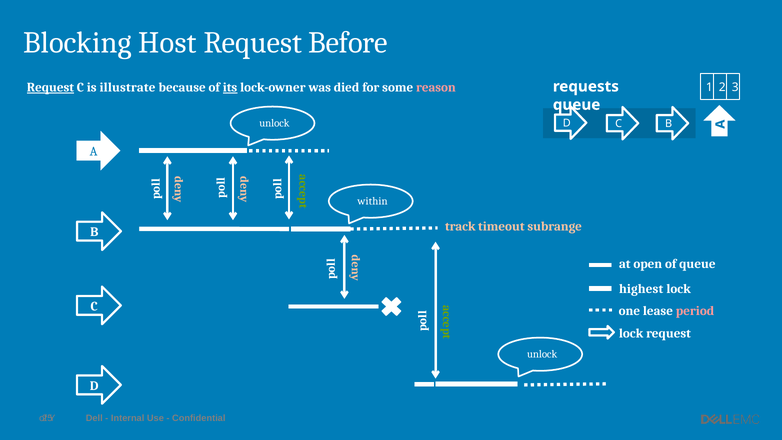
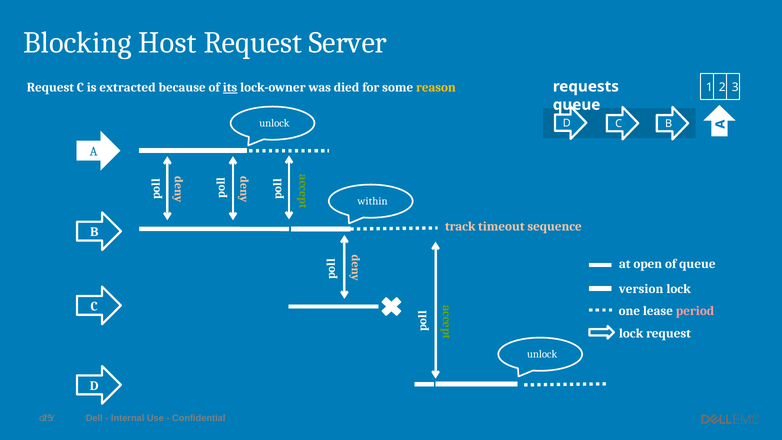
Before: Before -> Server (348, 43)
Request underline: present -> none (50, 87)
illustrate: illustrate -> extracted (128, 87)
reason colour: pink -> yellow (436, 87)
subrange: subrange -> sequence (555, 226)
highest: highest -> version (641, 289)
